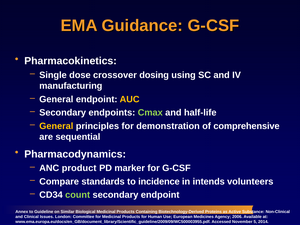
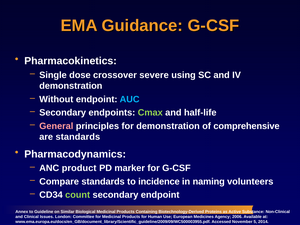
dosing: dosing -> severe (154, 75)
manufacturing: manufacturing -> demonstration (71, 86)
General: General -> Without (56, 99)
AUC colour: yellow -> light blue (130, 99)
General colour: yellow -> pink (56, 126)
are sequential: sequential -> standards (78, 137)
intends: intends -> naming (209, 181)
